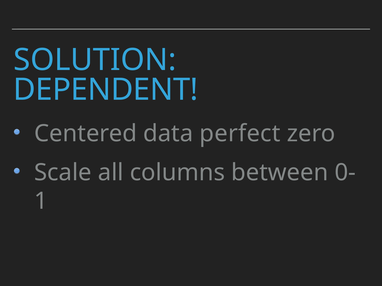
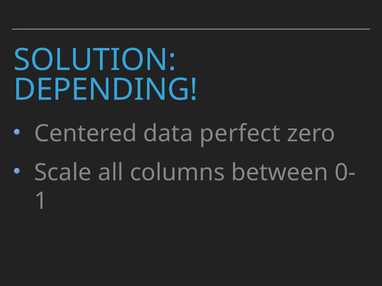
DEPENDENT: DEPENDENT -> DEPENDING (106, 90)
